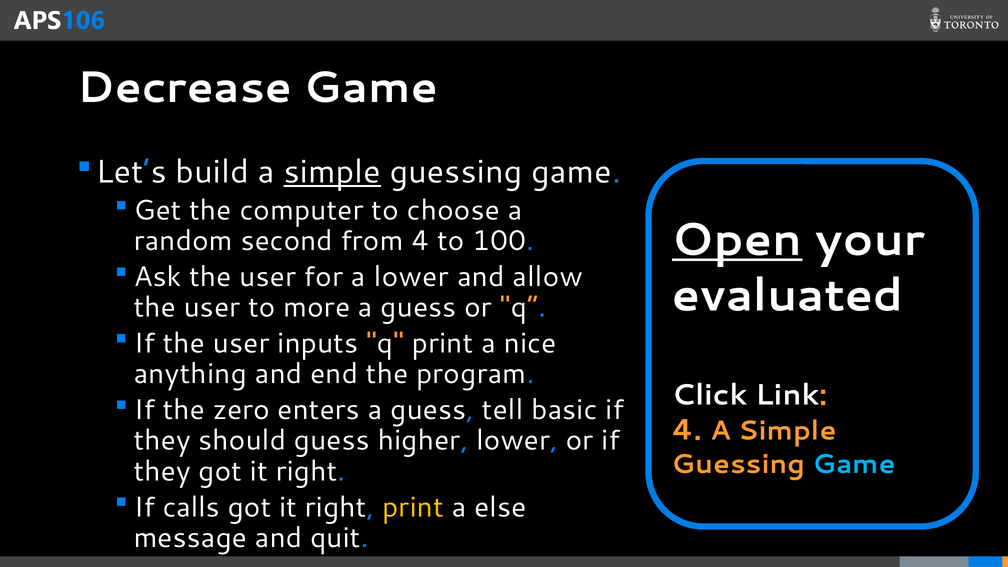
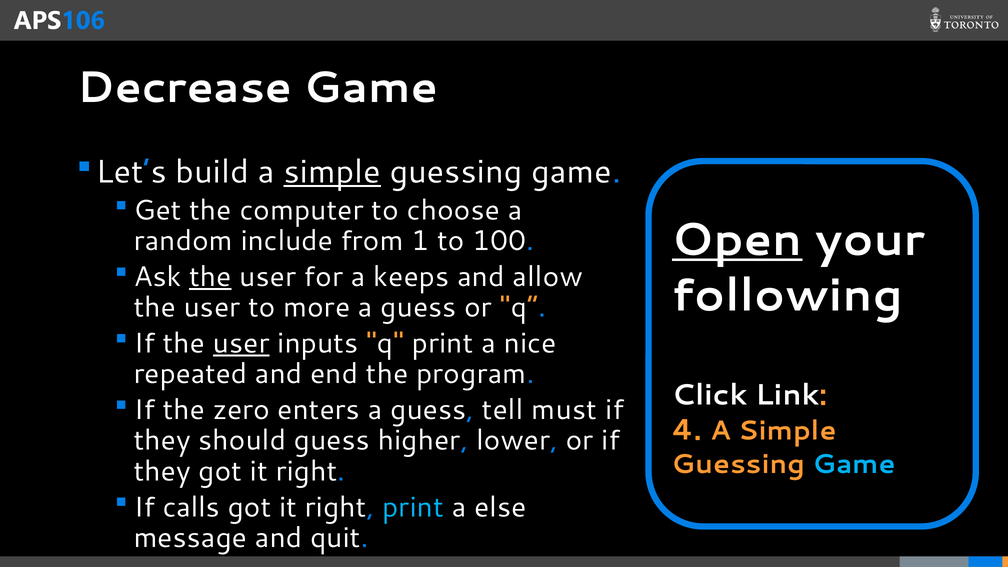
second: second -> include (287, 241)
from 4: 4 -> 1 (420, 241)
the underline: none -> present (210, 277)
a lower: lower -> keeps (411, 277)
evaluated: evaluated -> following (787, 295)
user underline: none -> present (241, 343)
anything: anything -> repeated (190, 374)
basic: basic -> must (564, 410)
print colour: yellow -> light blue (413, 507)
